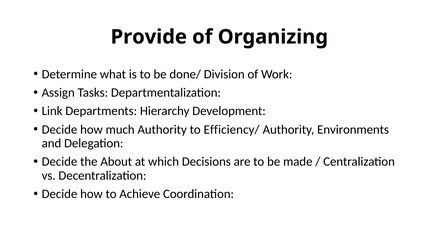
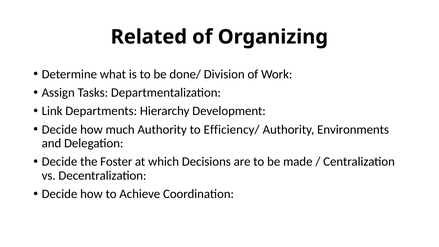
Provide: Provide -> Related (149, 37)
About: About -> Foster (116, 162)
